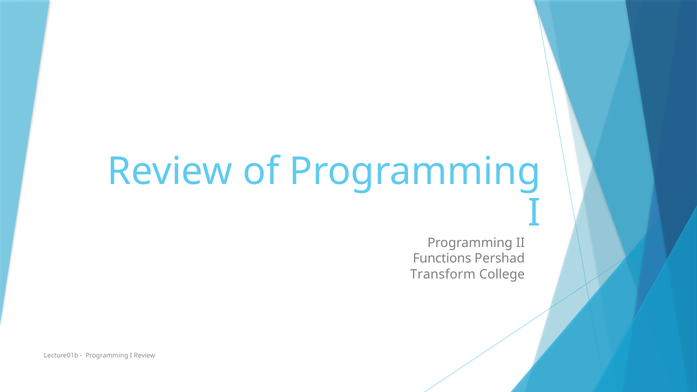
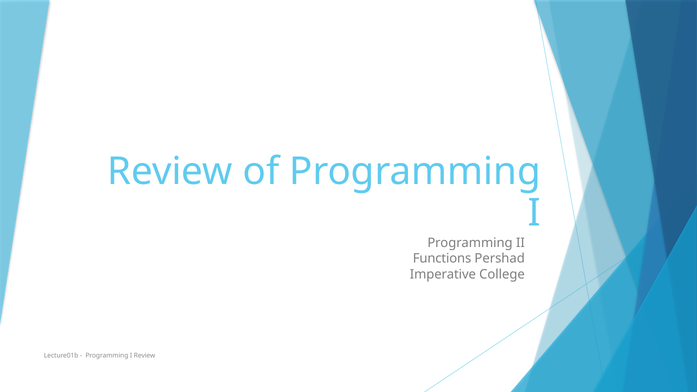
Transform: Transform -> Imperative (443, 274)
